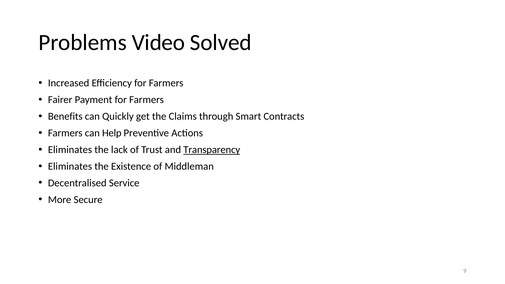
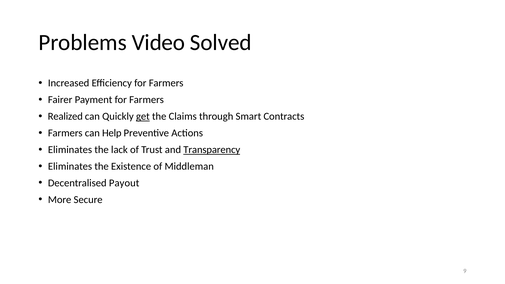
Benefits: Benefits -> Realized (65, 116)
get underline: none -> present (143, 116)
Service: Service -> Payout (124, 183)
